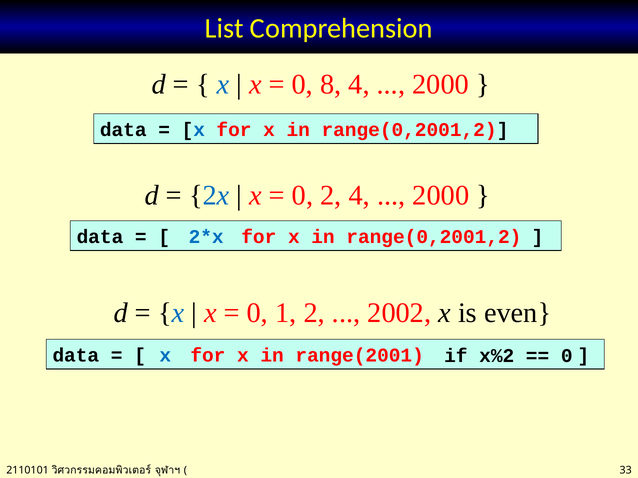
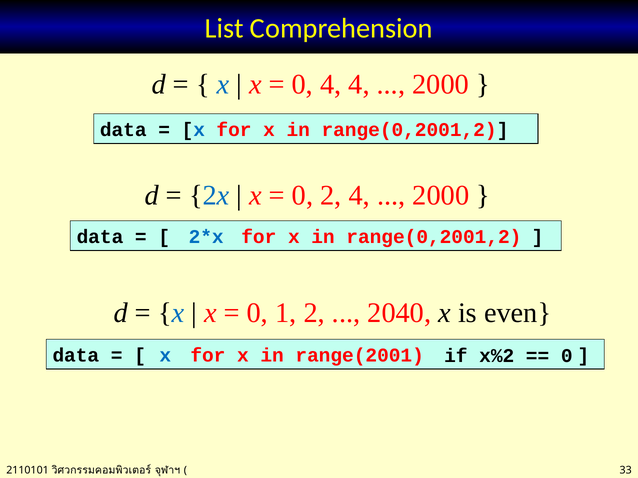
0 8: 8 -> 4 (331, 84)
2002: 2002 -> 2040 (399, 313)
